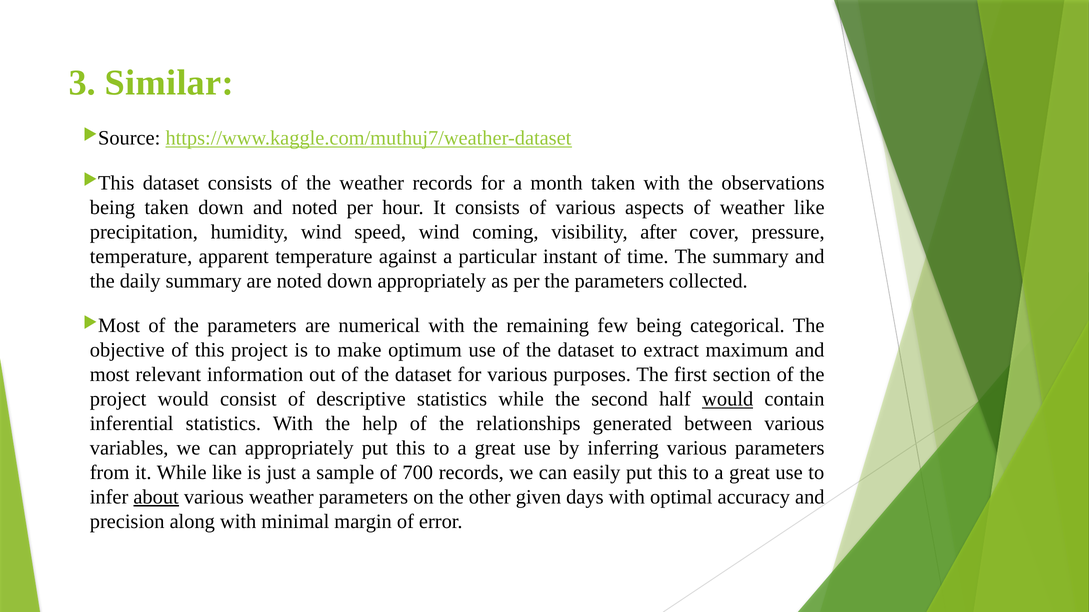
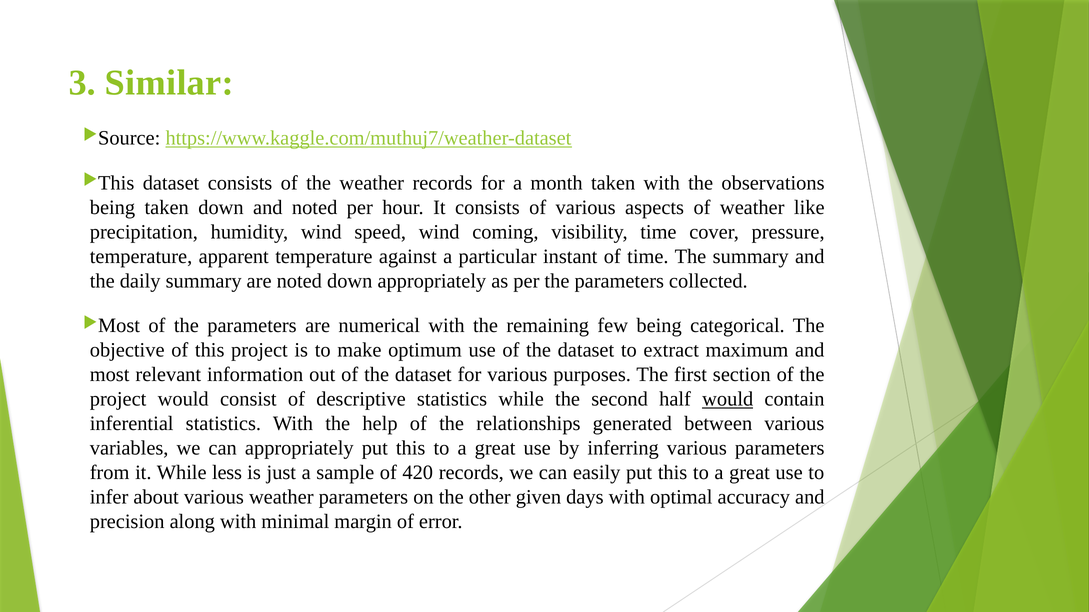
visibility after: after -> time (658, 232)
While like: like -> less (227, 473)
700: 700 -> 420 (418, 473)
about underline: present -> none (156, 497)
